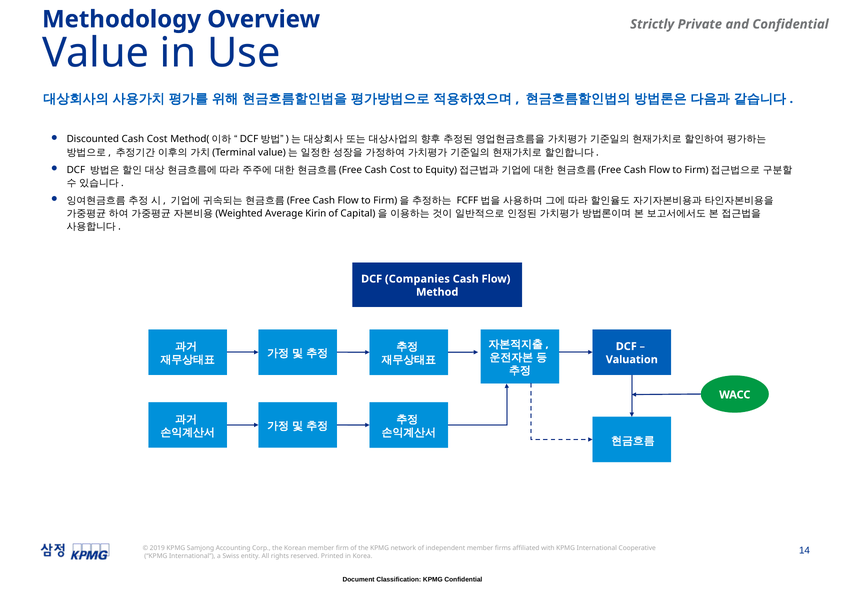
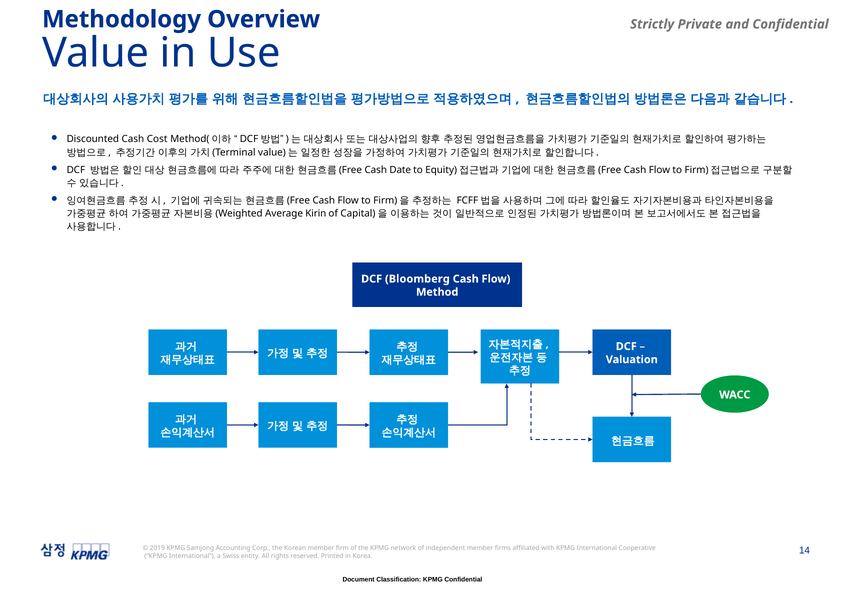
Cost: Cost -> Date (400, 170)
Companies: Companies -> Bloomberg (417, 279)
